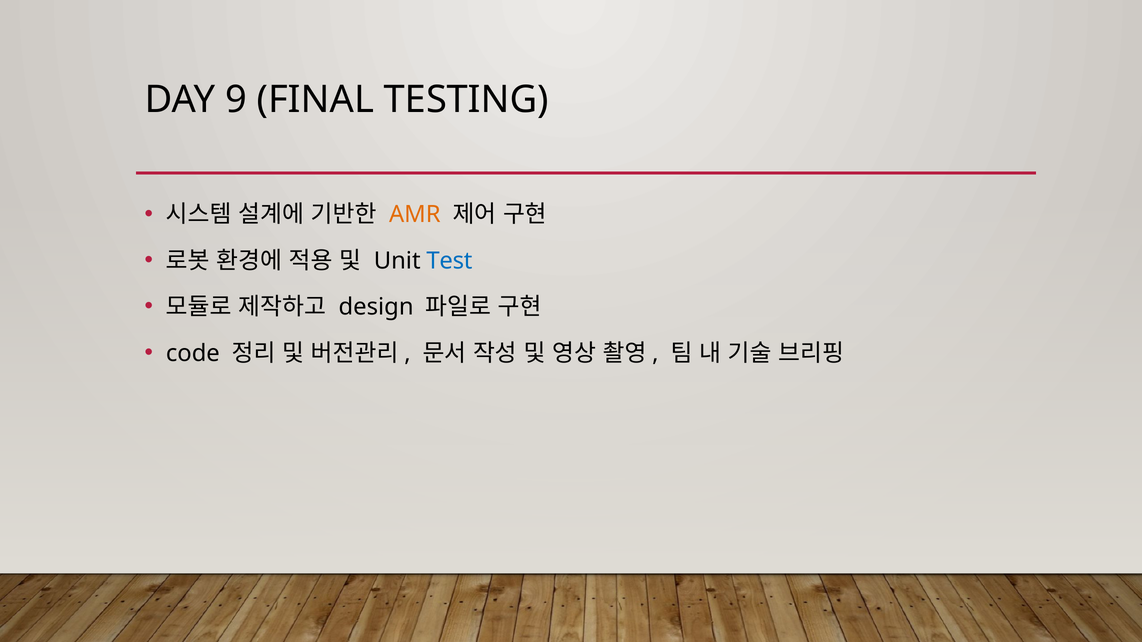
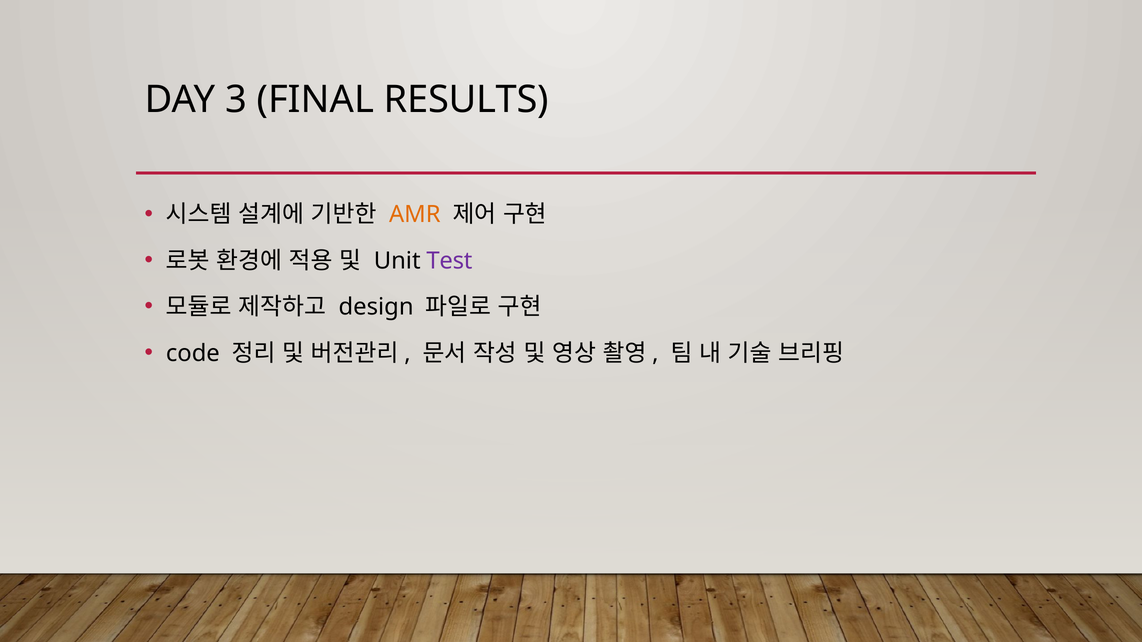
9: 9 -> 3 (236, 100)
TESTING: TESTING -> RESULTS (466, 100)
Test colour: blue -> purple (449, 261)
